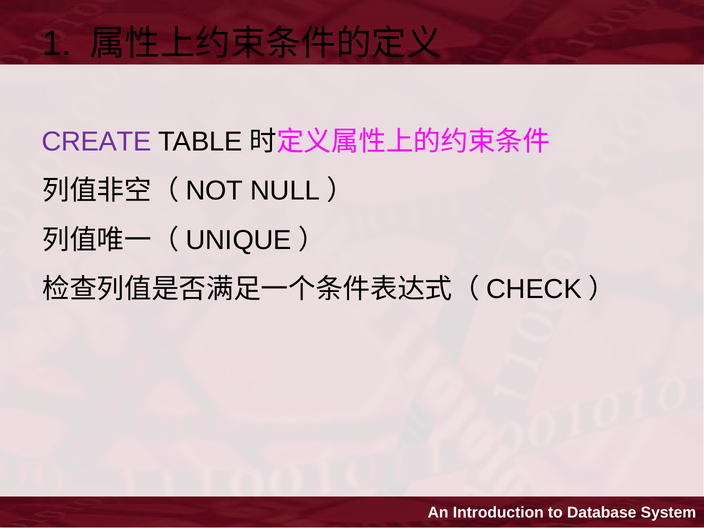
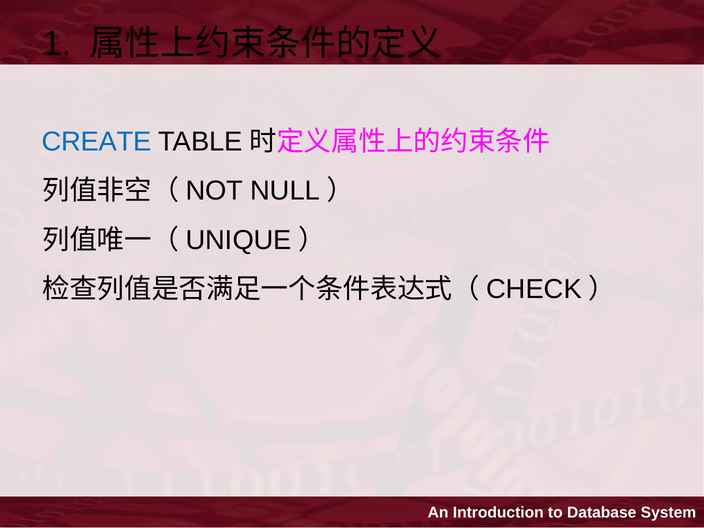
CREATE colour: purple -> blue (97, 141)
